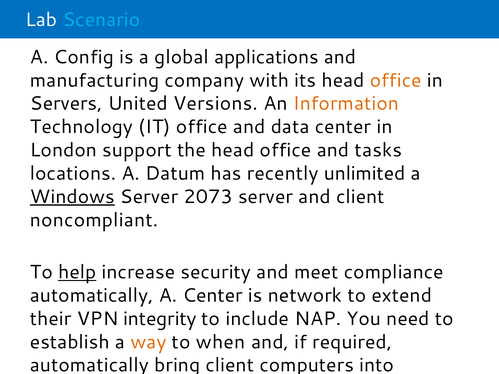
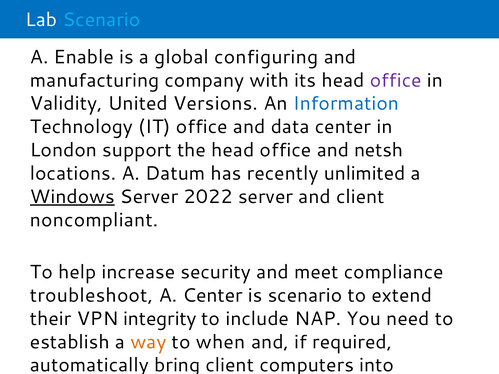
Config: Config -> Enable (84, 57)
applications: applications -> configuring (266, 57)
office colour: orange -> purple (396, 80)
Servers: Servers -> Validity (66, 104)
Information colour: orange -> blue (346, 104)
tasks: tasks -> netsh (379, 150)
2073: 2073 -> 2022 (208, 197)
help underline: present -> none (77, 272)
automatically: automatically -> troubleshoot (92, 296)
is network: network -> scenario (305, 296)
